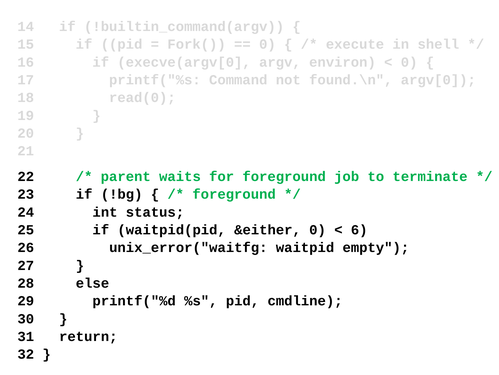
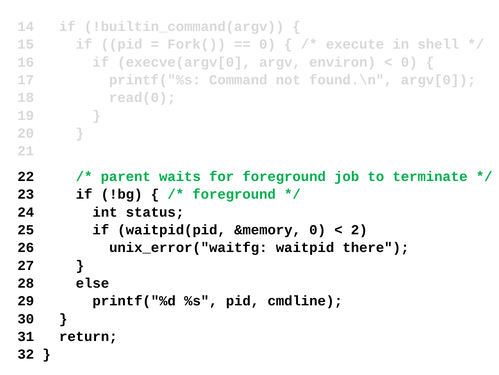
&either: &either -> &memory (268, 229)
6: 6 -> 2 (359, 229)
empty: empty -> there (376, 247)
